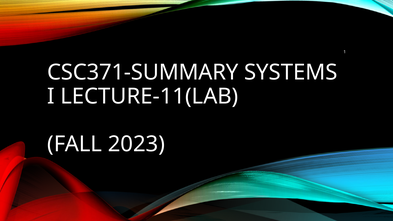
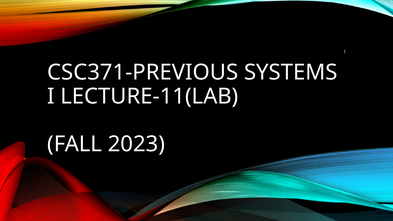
CSC371-SUMMARY: CSC371-SUMMARY -> CSC371-PREVIOUS (143, 72)
